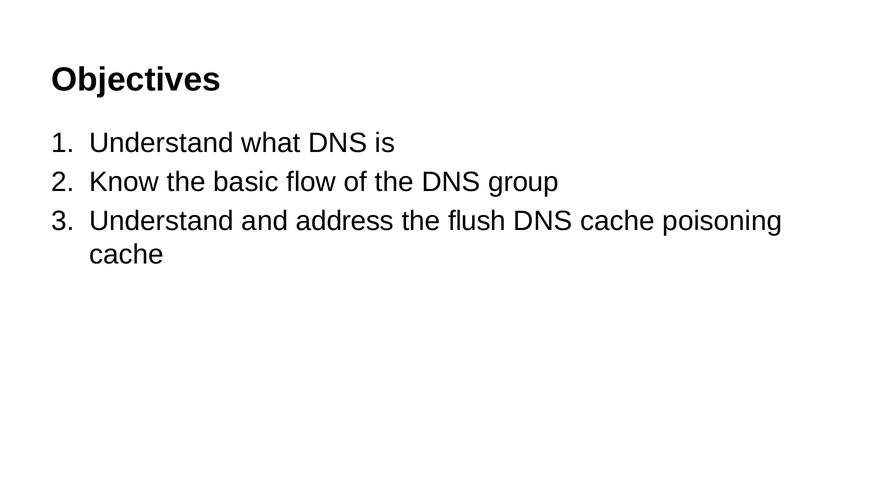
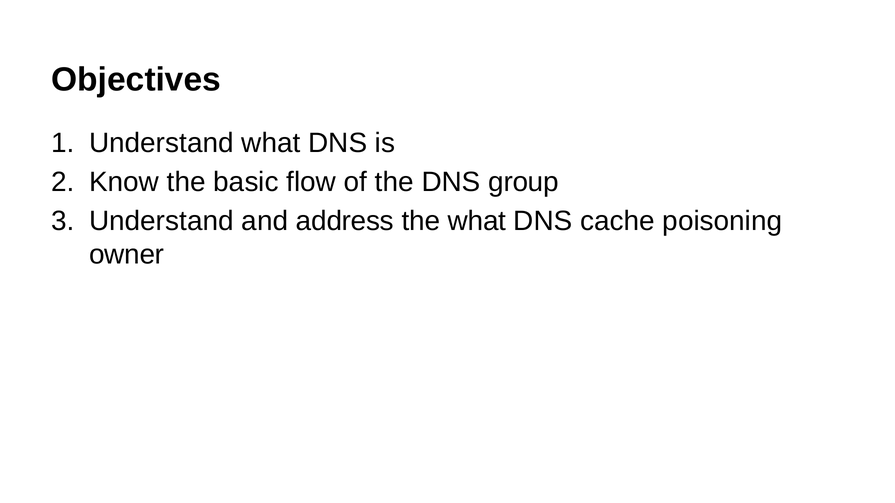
the flush: flush -> what (477, 221)
cache: cache -> owner (127, 255)
